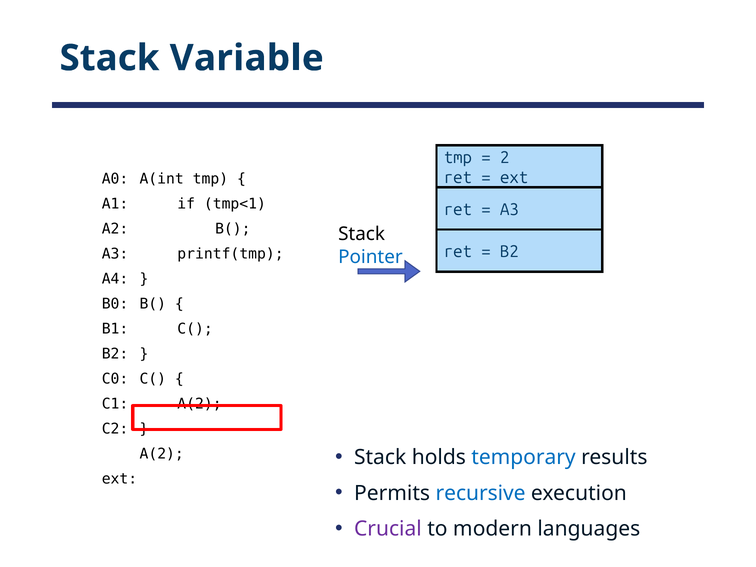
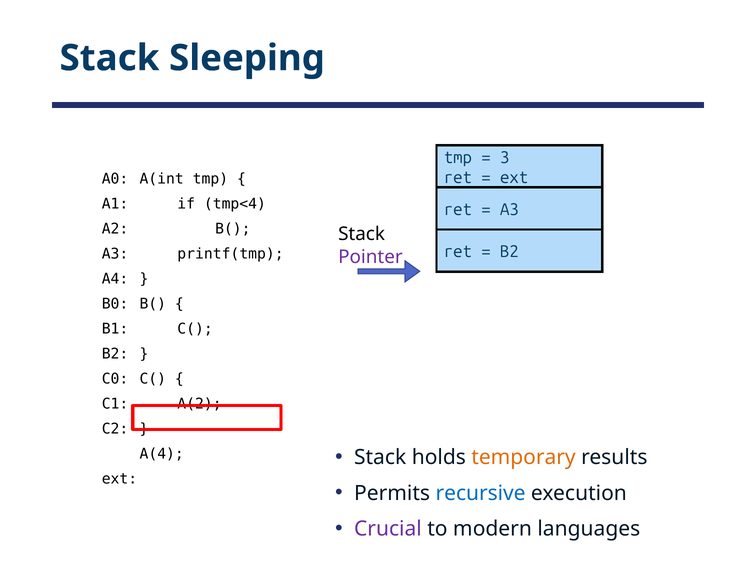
Variable: Variable -> Sleeping (247, 58)
2: 2 -> 3 (505, 158)
tmp<1: tmp<1 -> tmp<4 (235, 204)
Pointer colour: blue -> purple (370, 257)
temporary colour: blue -> orange (524, 458)
A(2: A(2 -> A(4 (162, 454)
